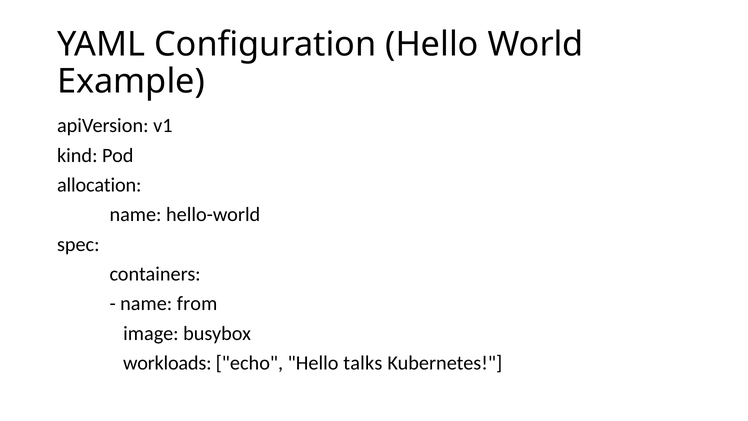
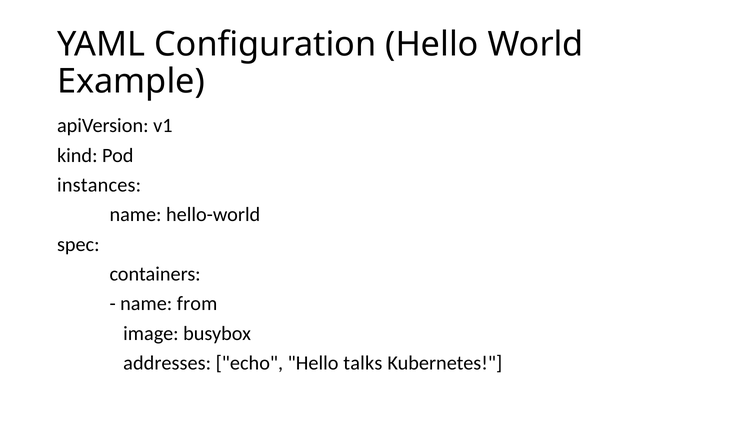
allocation: allocation -> instances (99, 185)
workloads: workloads -> addresses (167, 363)
